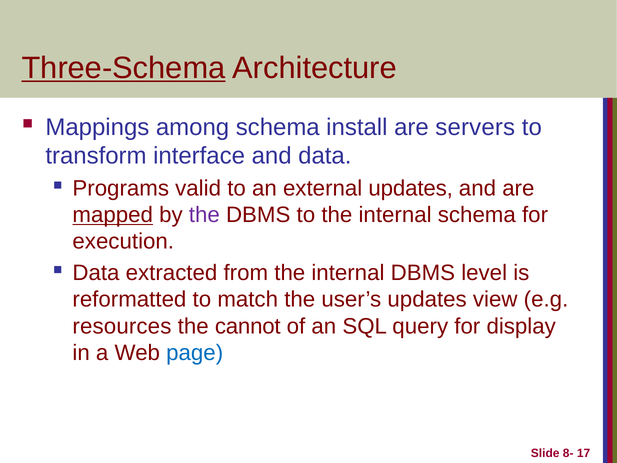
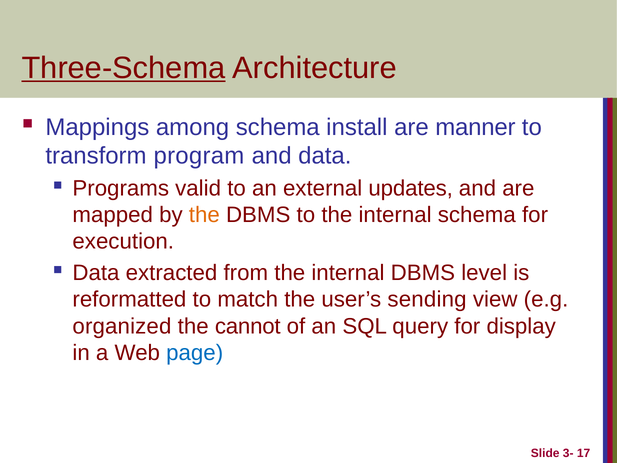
servers: servers -> manner (475, 127)
interface: interface -> program (199, 156)
mapped underline: present -> none (113, 215)
the colour: purple -> orange (204, 215)
user’s updates: updates -> sending (427, 299)
resources: resources -> organized (122, 326)
8-: 8- -> 3- (568, 453)
